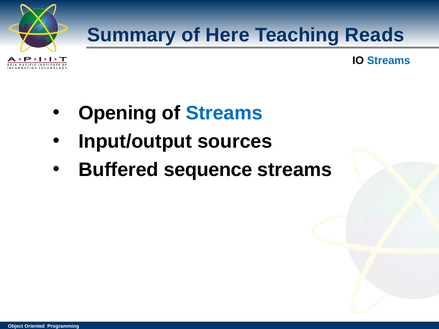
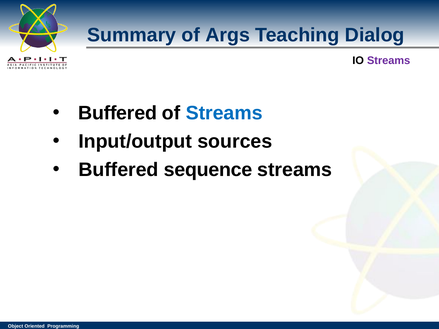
Here: Here -> Args (228, 35)
Reads: Reads -> Dialog (375, 35)
Streams colour: blue -> purple (389, 61)
Opening: Opening -> Buffered (118, 113)
